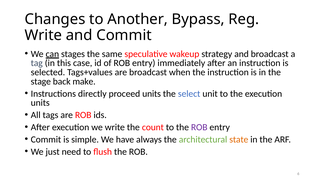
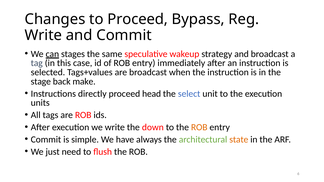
to Another: Another -> Proceed (138, 19)
proceed units: units -> head (152, 94)
count: count -> down (153, 127)
ROB colour: purple -> orange (199, 127)
